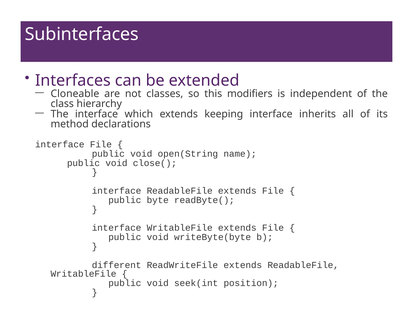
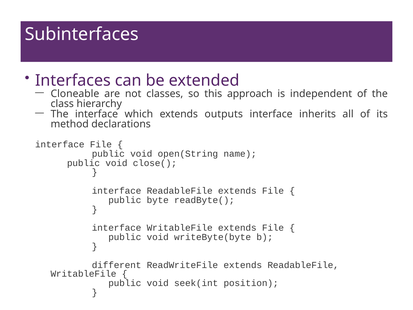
modifiers: modifiers -> approach (250, 94)
keeping: keeping -> outputs (224, 114)
